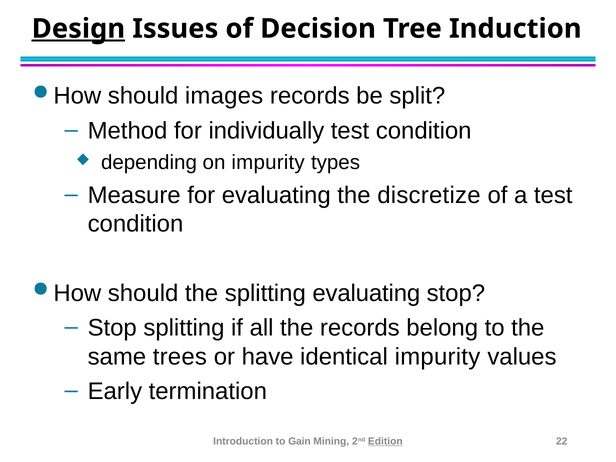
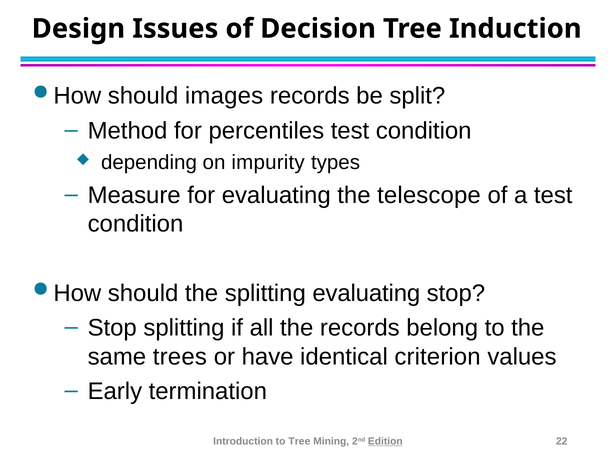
Design underline: present -> none (78, 29)
individually: individually -> percentiles (266, 131)
discretize: discretize -> telescope (429, 195)
identical impurity: impurity -> criterion (438, 357)
to Gain: Gain -> Tree (299, 441)
